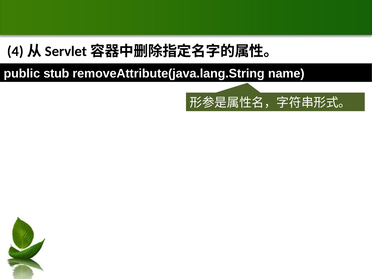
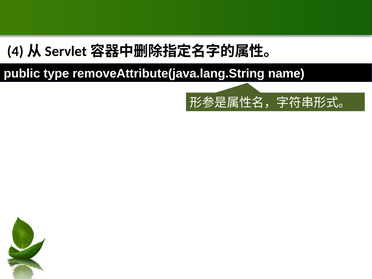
stub: stub -> type (56, 73)
